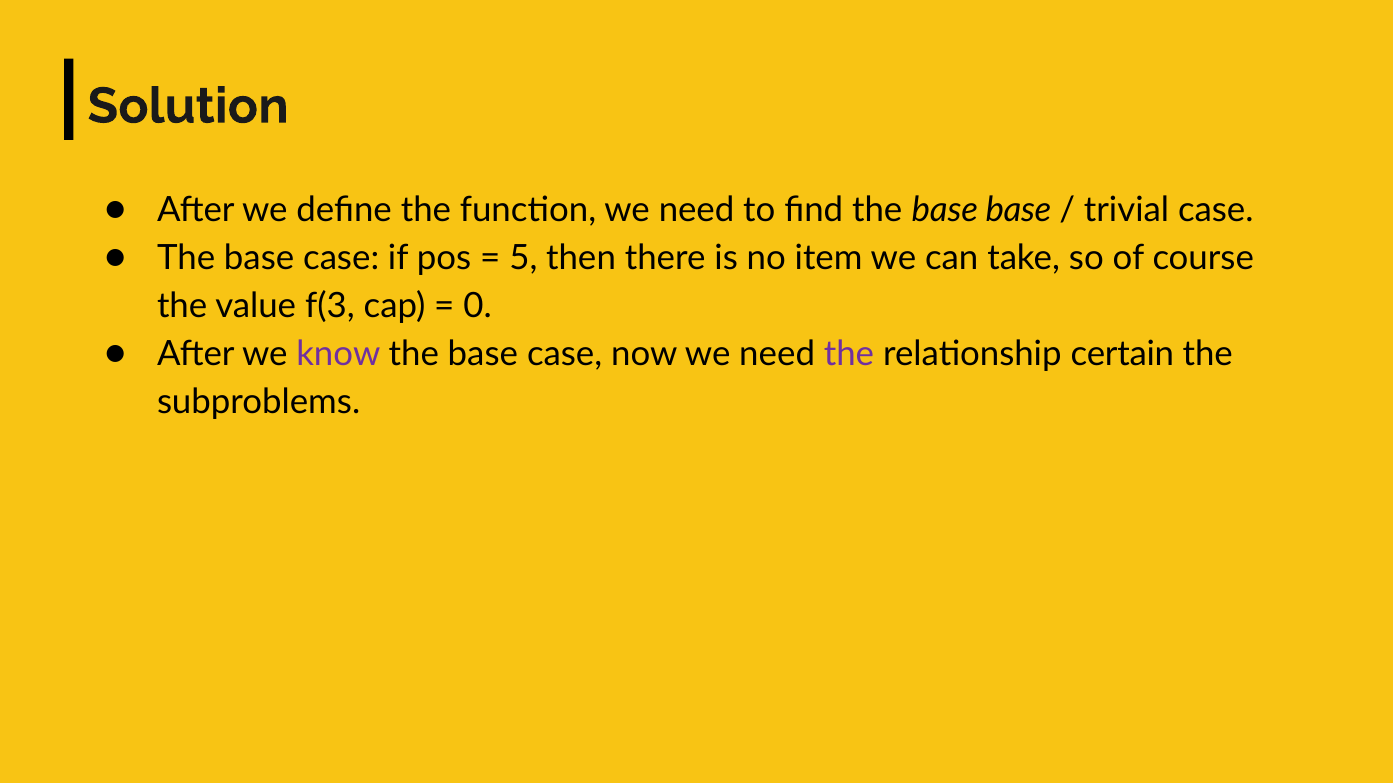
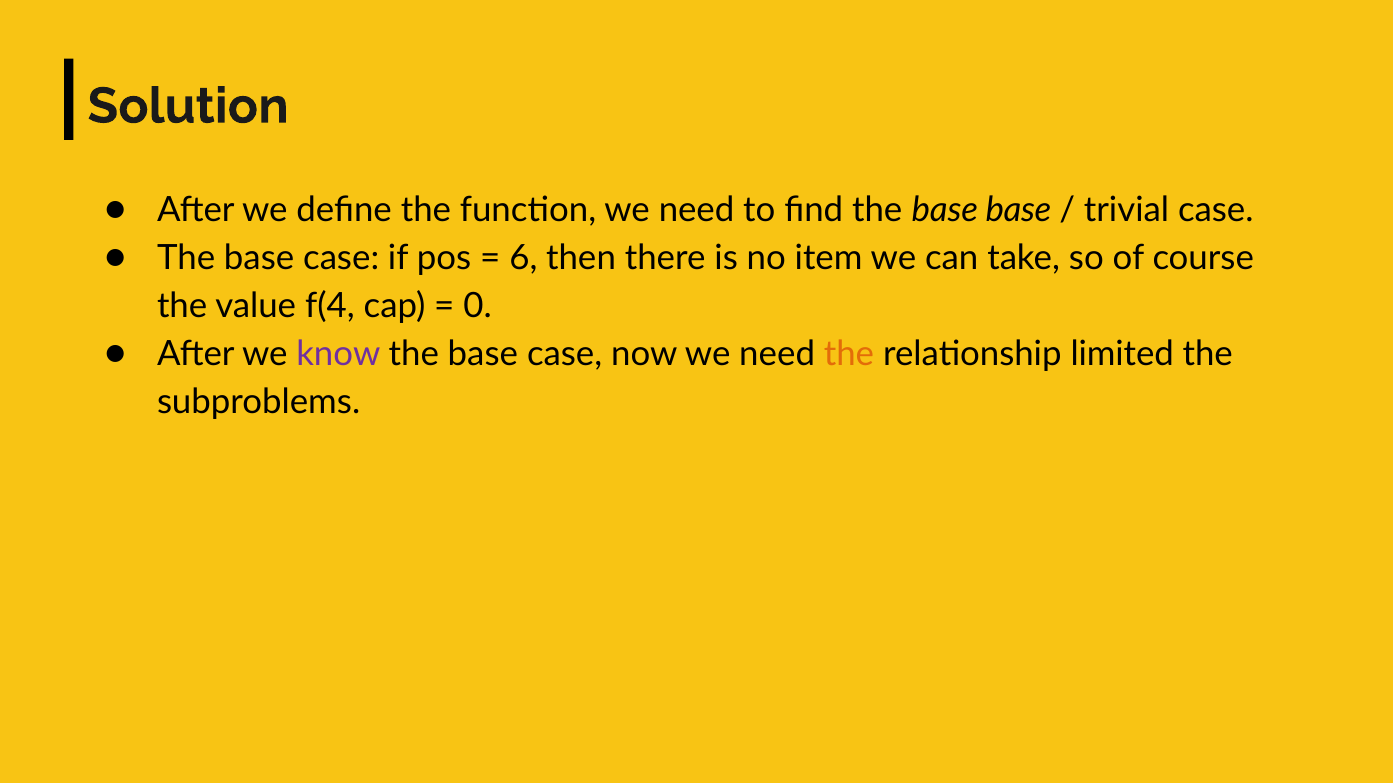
5: 5 -> 6 (523, 258)
f(3: f(3 -> f(4 (330, 306)
the colour: purple -> orange (849, 354)
certain: certain -> limited (1122, 354)
